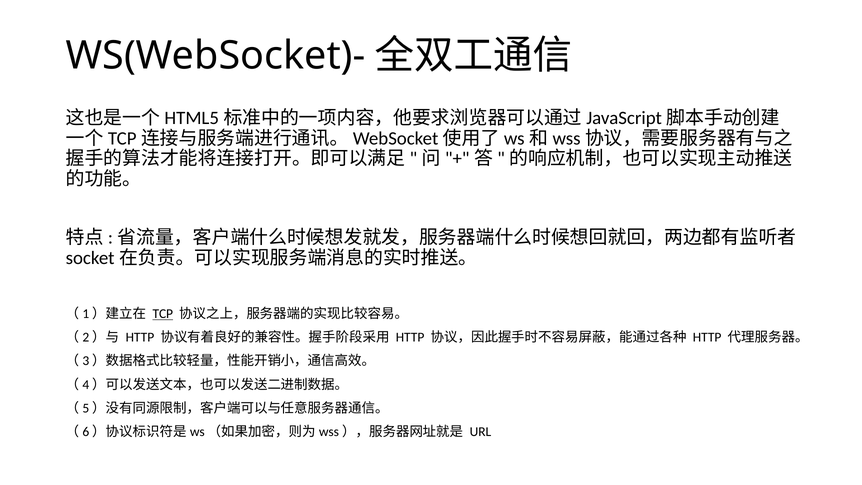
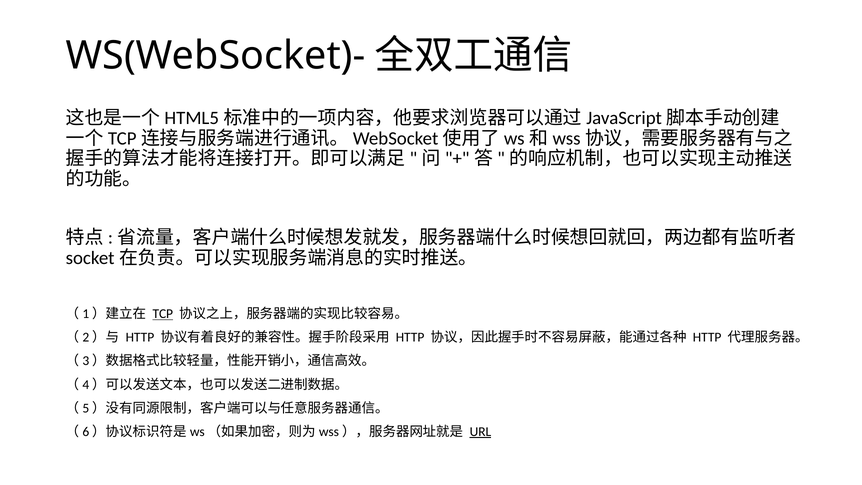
URL underline: none -> present (480, 432)
